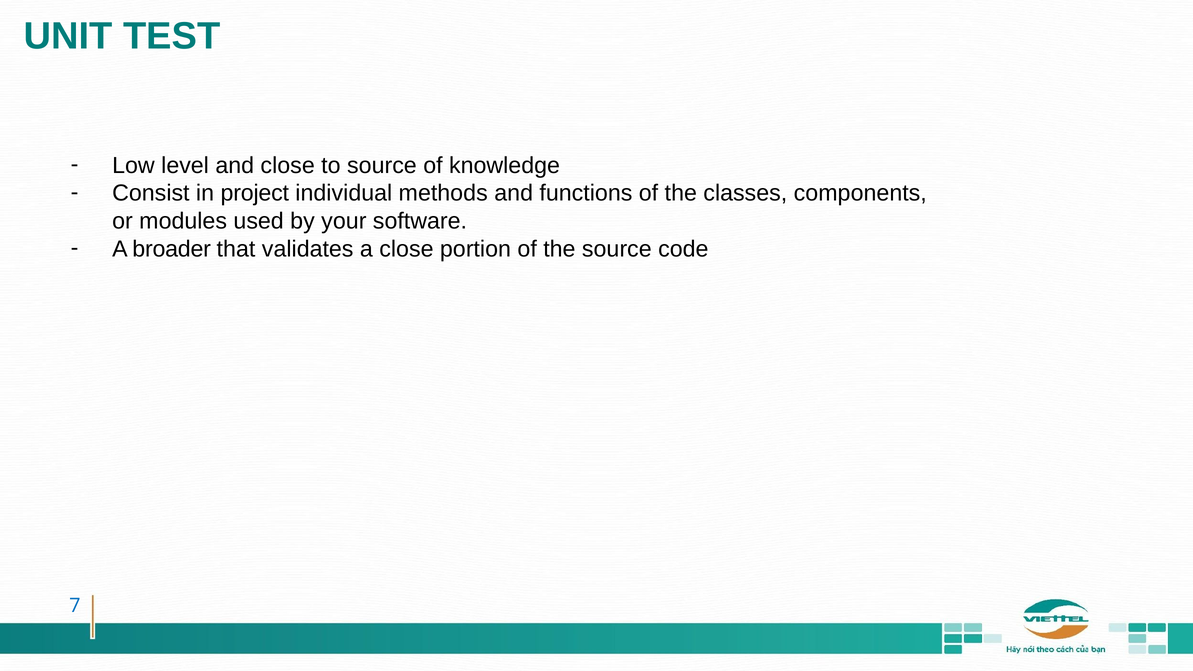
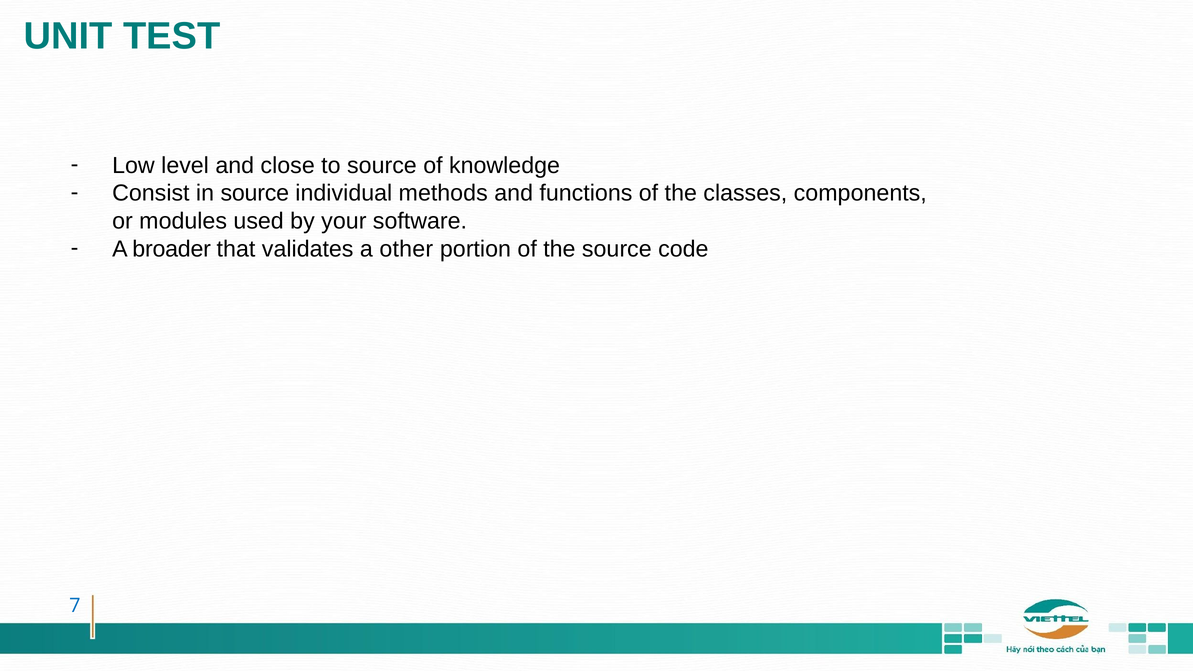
in project: project -> source (255, 193)
a close: close -> other (406, 249)
